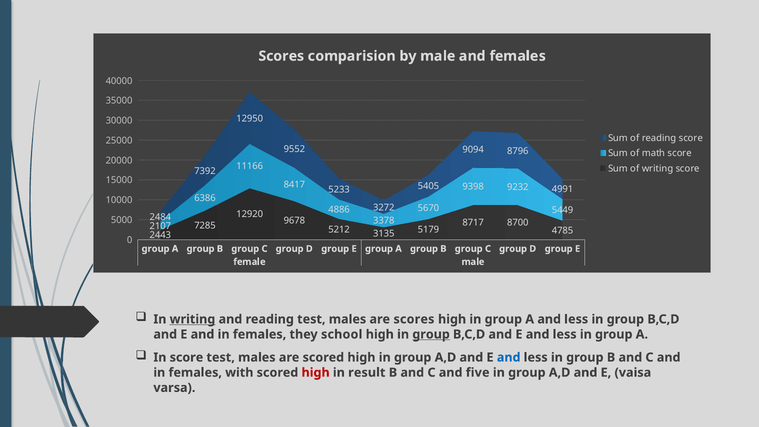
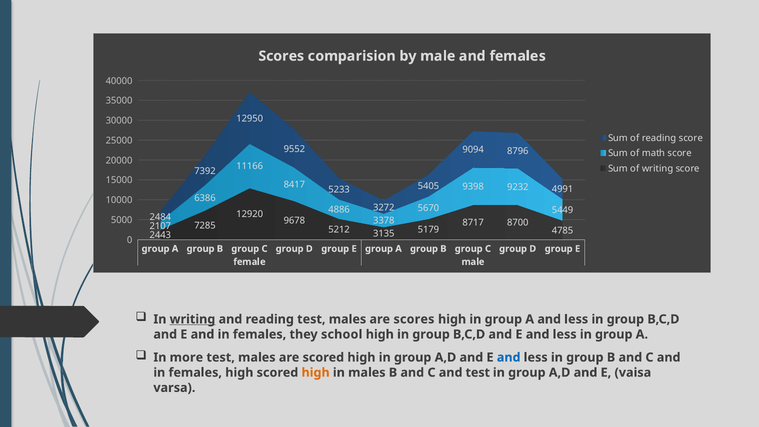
group underline: present -> none (431, 334)
In score: score -> more (186, 357)
females with: with -> high (239, 373)
high colour: red -> orange (316, 373)
in result: result -> males (367, 373)
and five: five -> test (478, 373)
